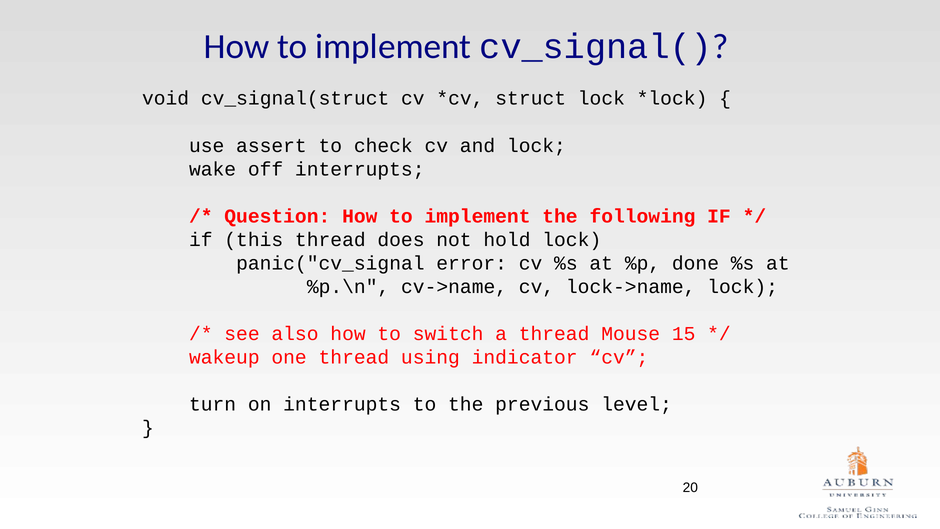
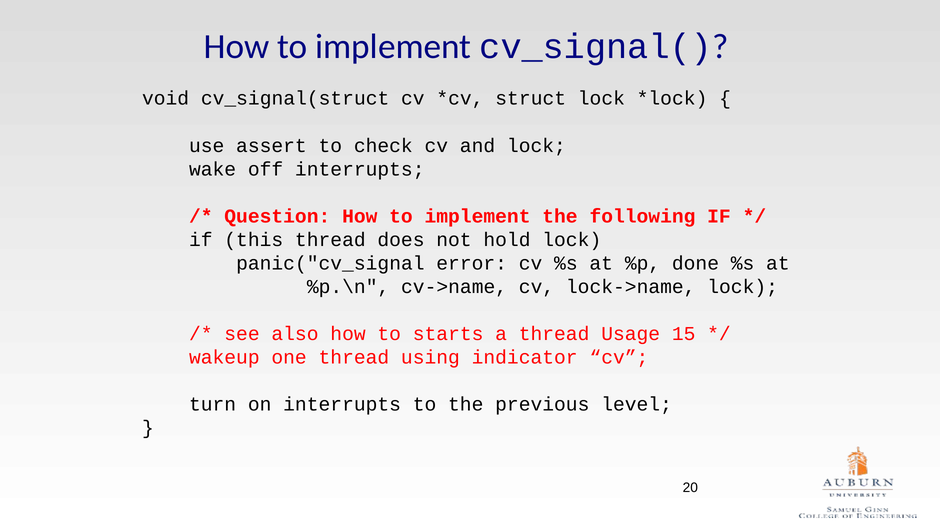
switch: switch -> starts (448, 334)
Mouse: Mouse -> Usage (631, 334)
